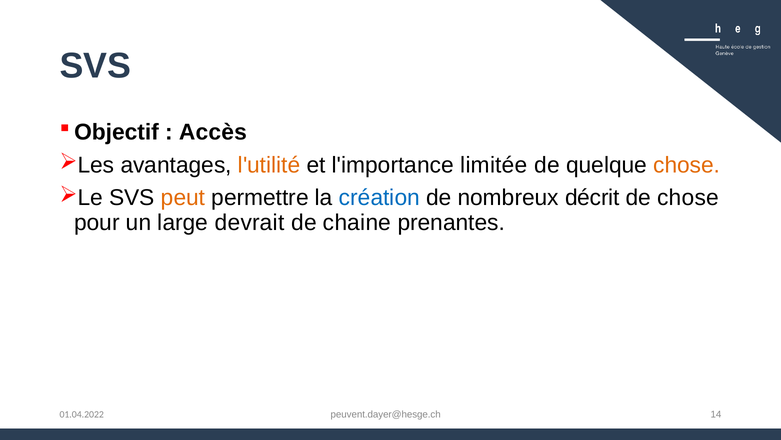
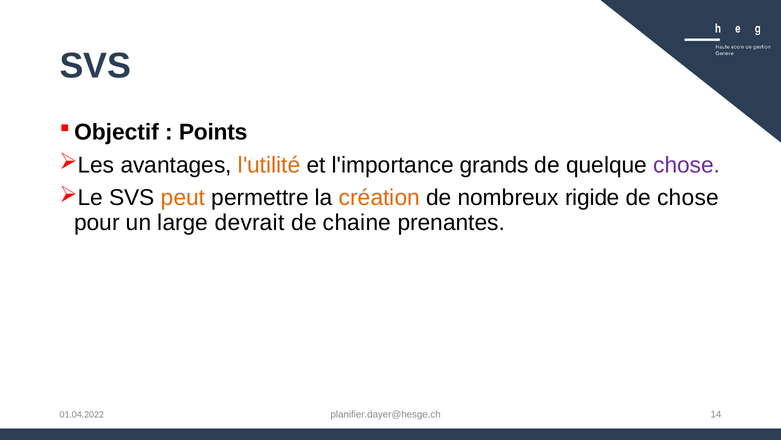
Accès: Accès -> Points (213, 132)
limitée: limitée -> grands (494, 165)
chose colour: orange -> purple (687, 165)
création colour: blue -> orange (379, 198)
décrit: décrit -> rigide (592, 198)
peuvent.dayer@hesge.ch: peuvent.dayer@hesge.ch -> planifier.dayer@hesge.ch (386, 414)
